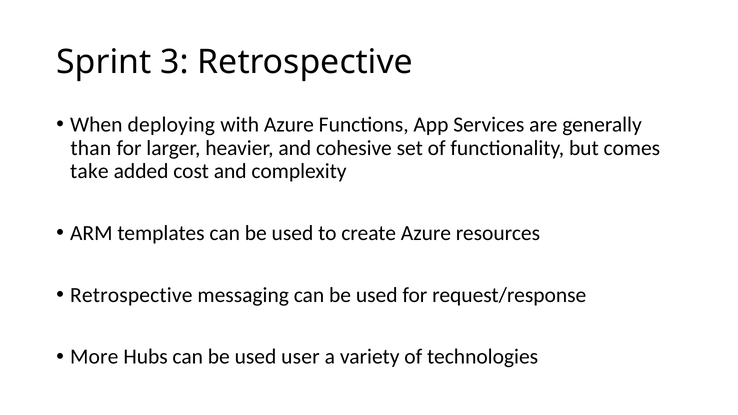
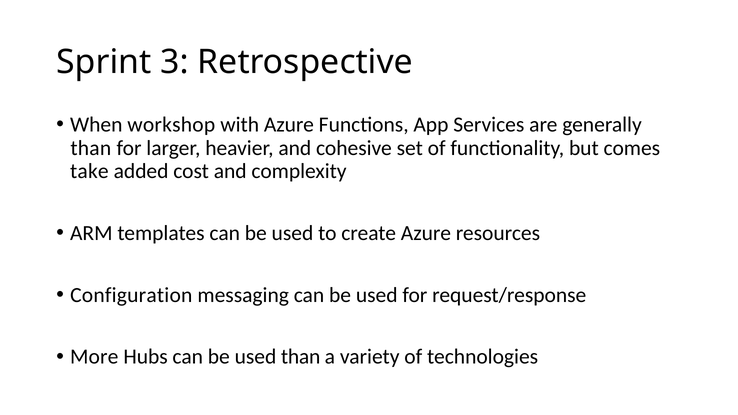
deploying: deploying -> workshop (171, 125)
Retrospective: Retrospective -> Configuration (131, 295)
used user: user -> than (301, 357)
